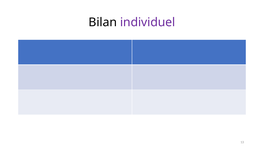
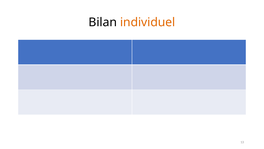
individuel colour: purple -> orange (148, 22)
